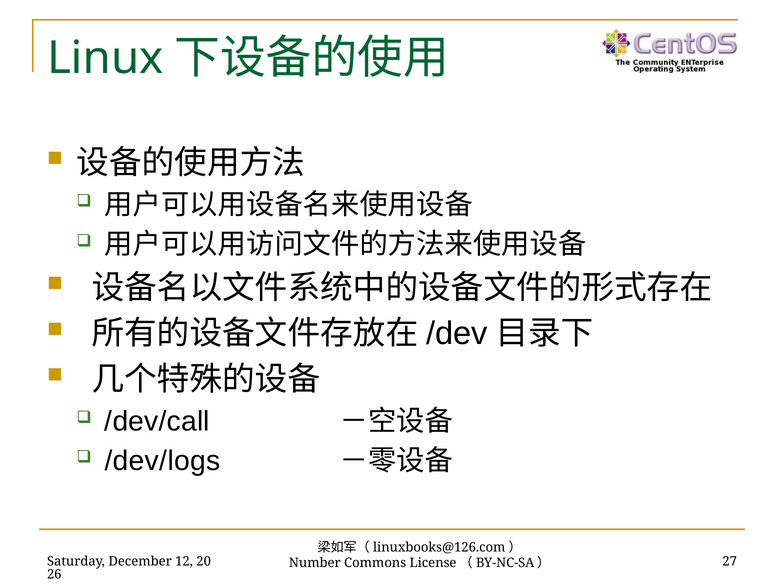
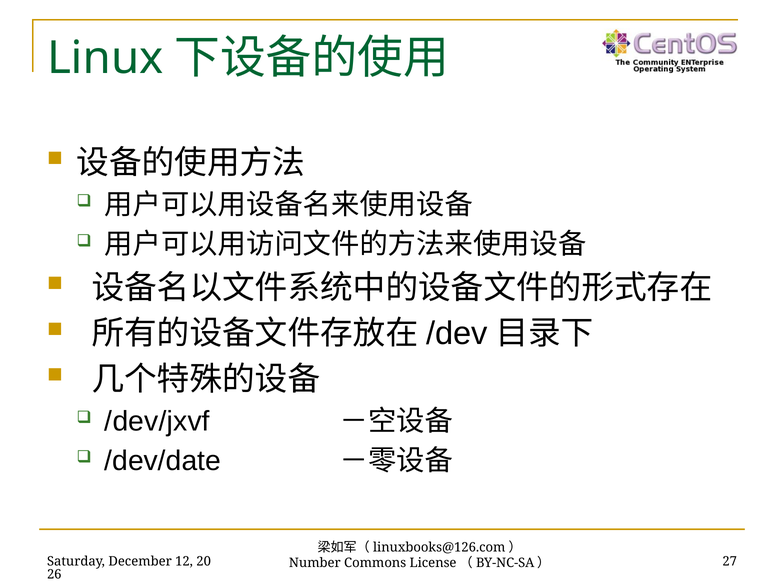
/dev/call: /dev/call -> /dev/jxvf (157, 421)
/dev/logs: /dev/logs -> /dev/date (163, 461)
